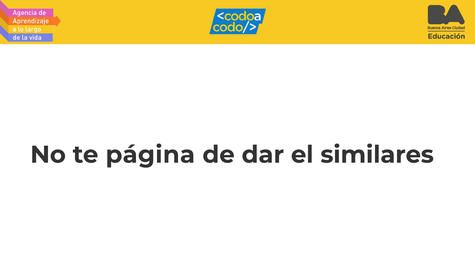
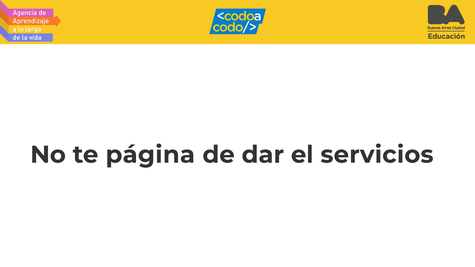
similares: similares -> servicios (377, 155)
